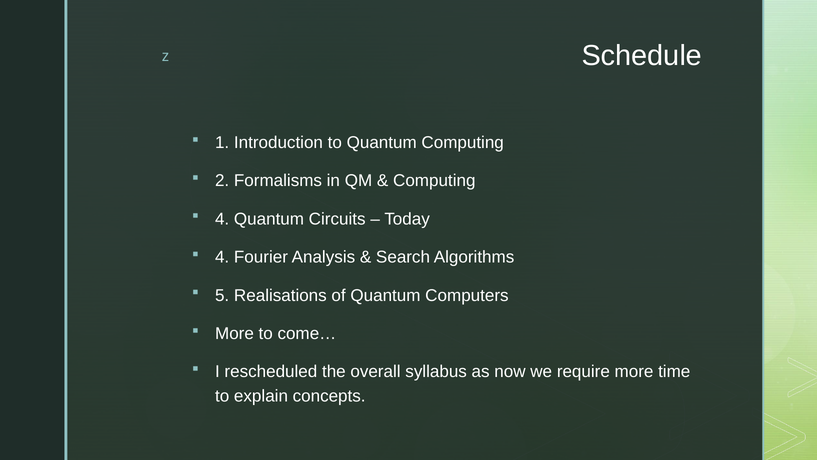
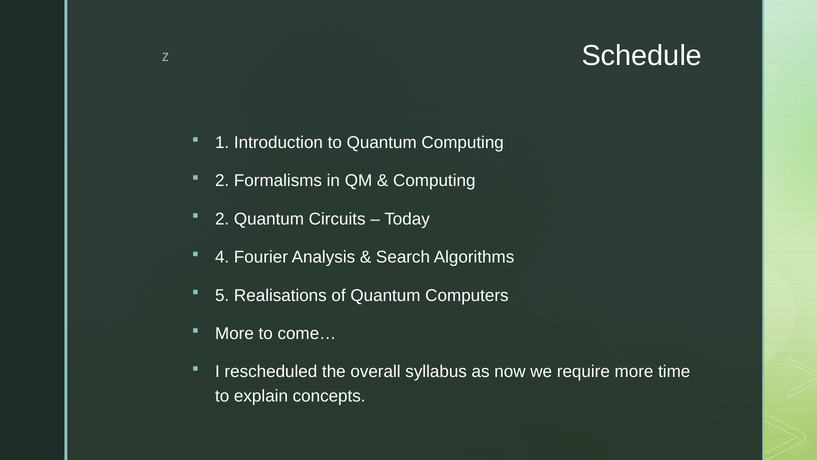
4: 4 -> 2 (222, 219)
